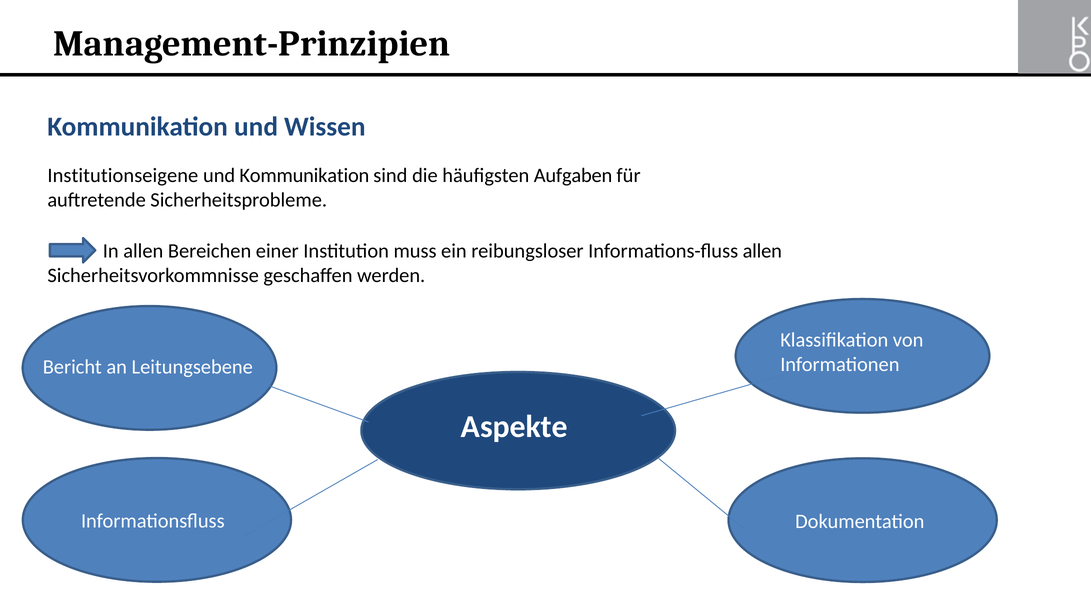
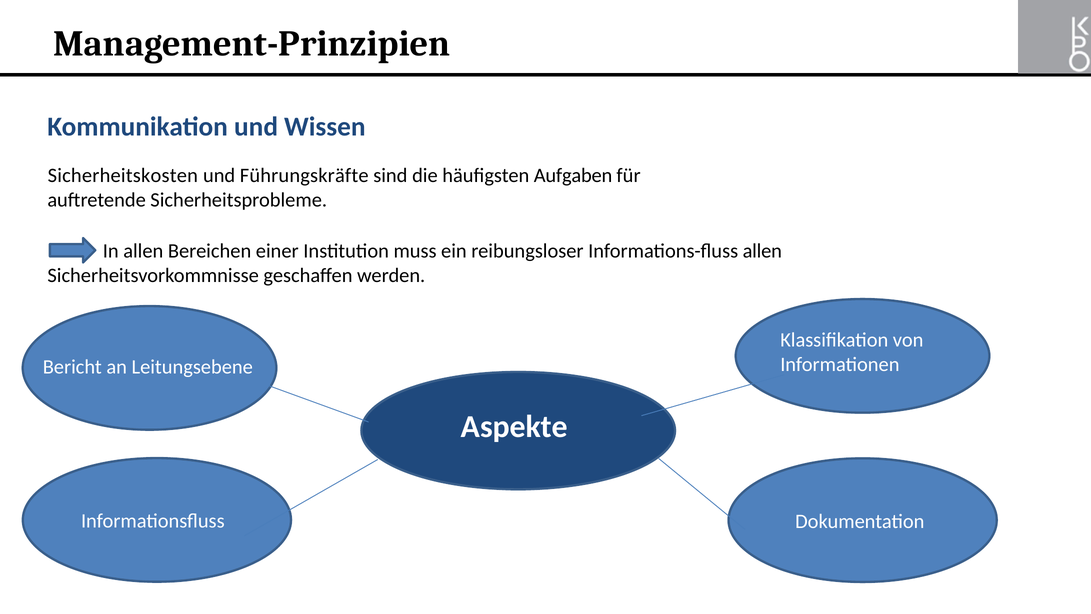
Institutionseigene: Institutionseigene -> Sicherheitskosten (123, 175)
und Kommunikation: Kommunikation -> Führungskräfte (304, 175)
